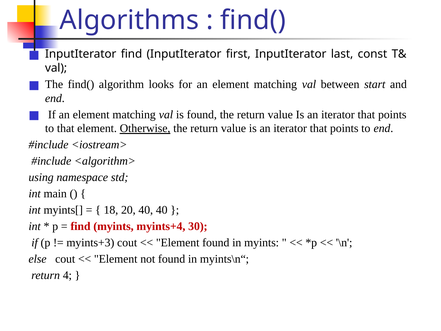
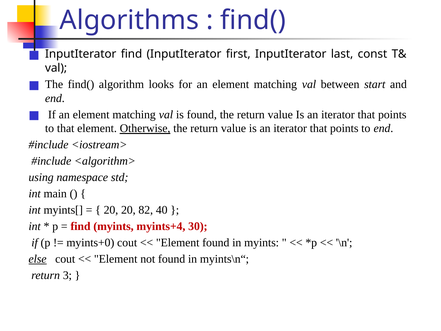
18: 18 -> 20 (111, 210)
20 40: 40 -> 82 (146, 210)
myints+3: myints+3 -> myints+0 (90, 242)
else underline: none -> present (38, 259)
4: 4 -> 3 (67, 275)
